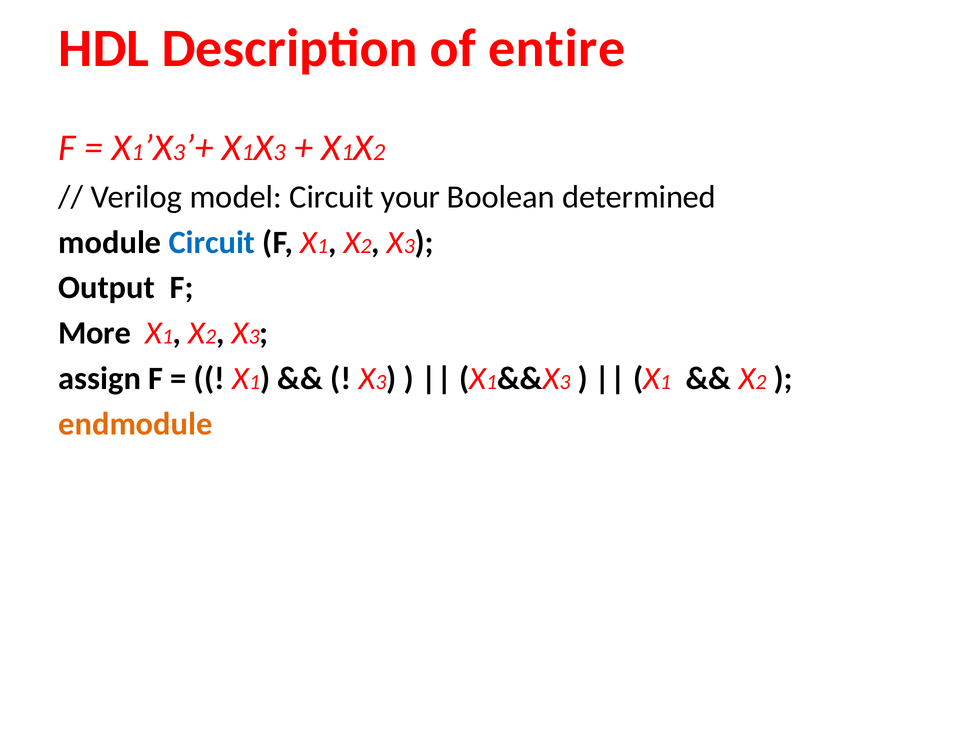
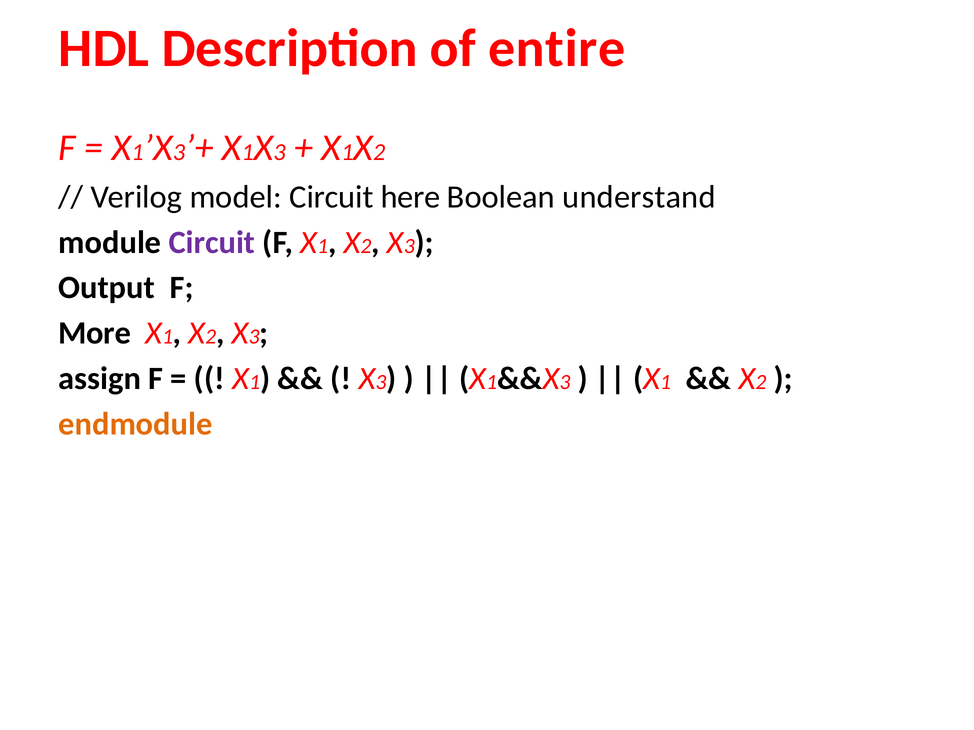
your: your -> here (410, 197)
determined: determined -> understand (639, 197)
Circuit colour: blue -> purple (212, 243)
